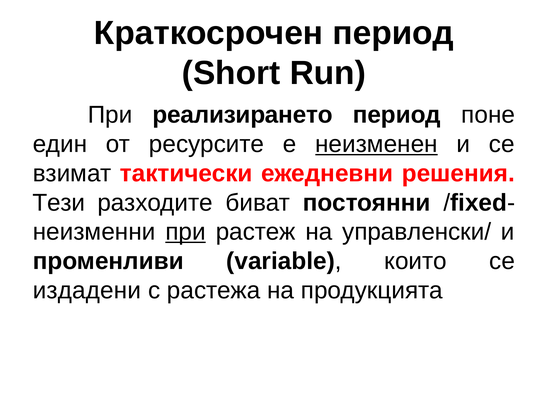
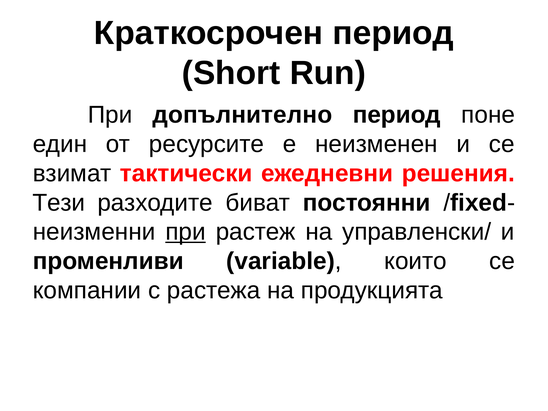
реализирането: реализирането -> допълнително (242, 115)
неизменен underline: present -> none (376, 144)
издадени: издадени -> компании (87, 290)
